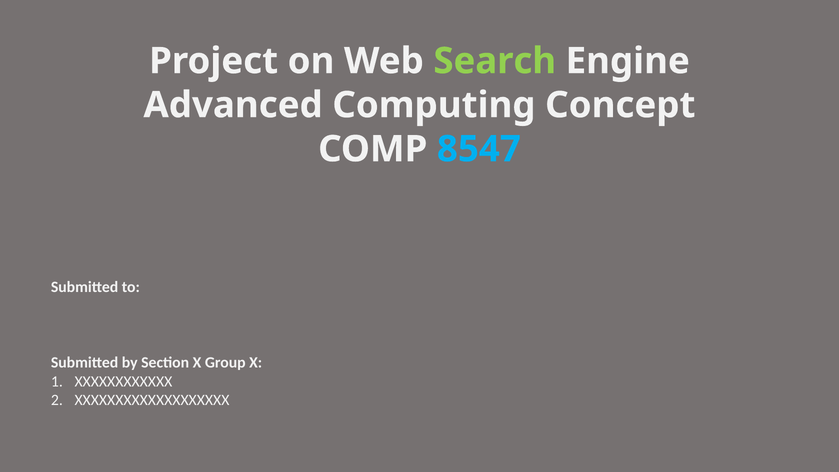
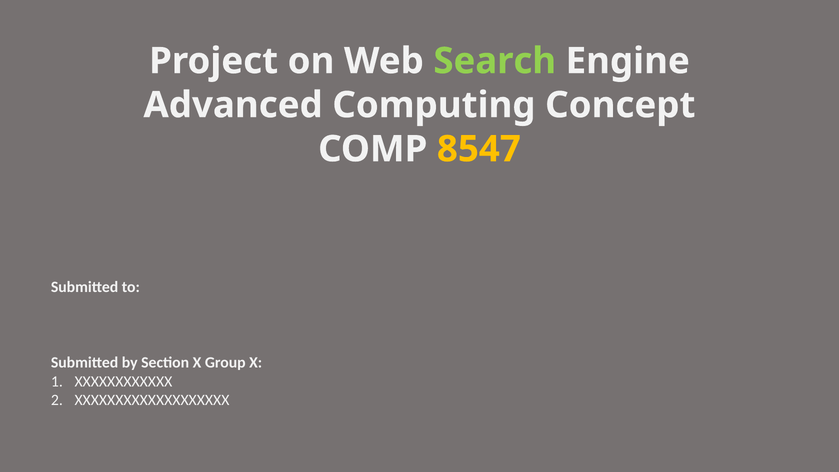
8547 colour: light blue -> yellow (479, 149)
